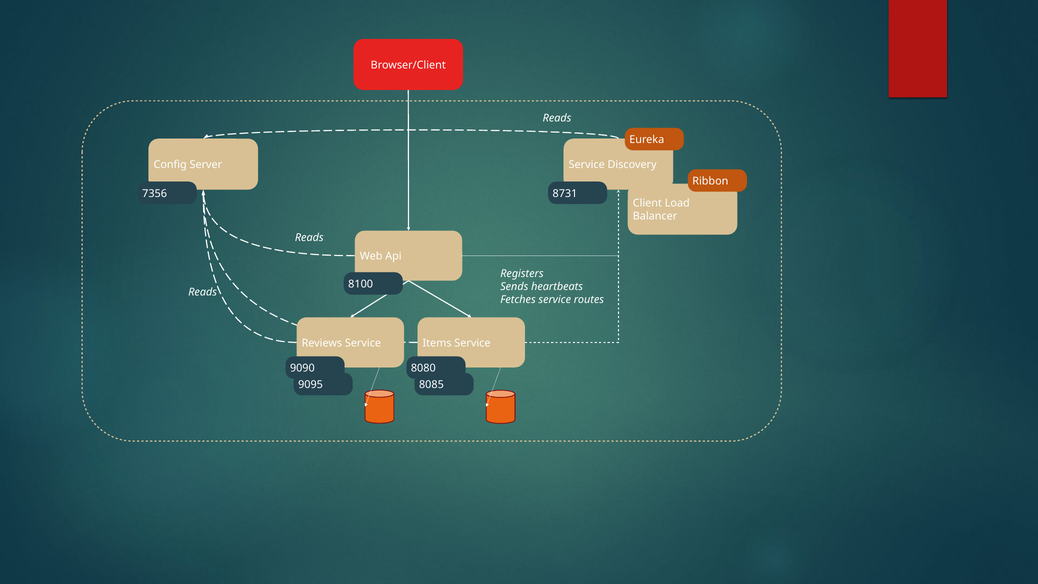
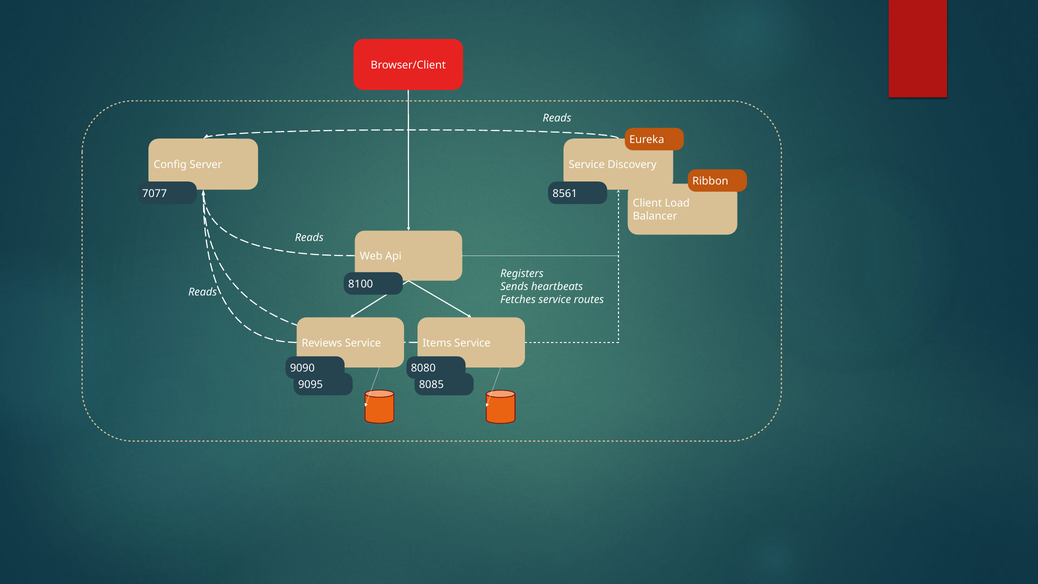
7356: 7356 -> 7077 (155, 194)
8731: 8731 -> 8561 (565, 194)
